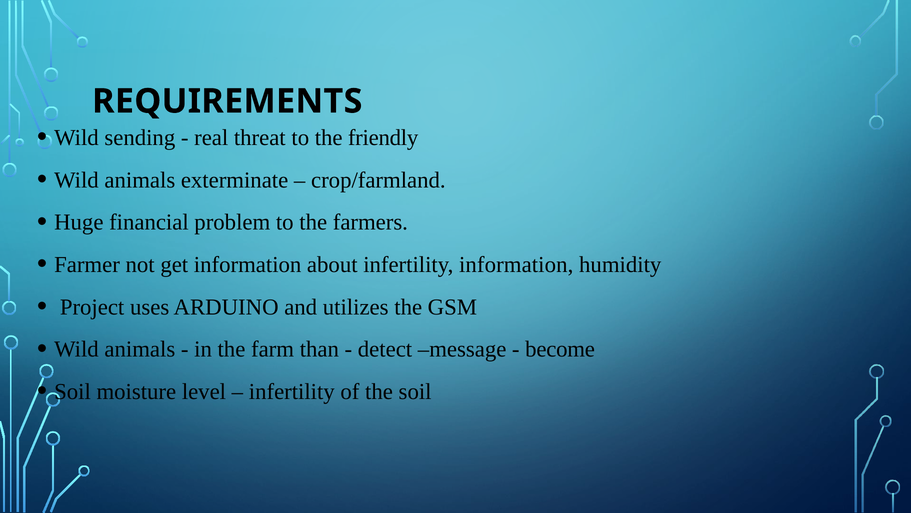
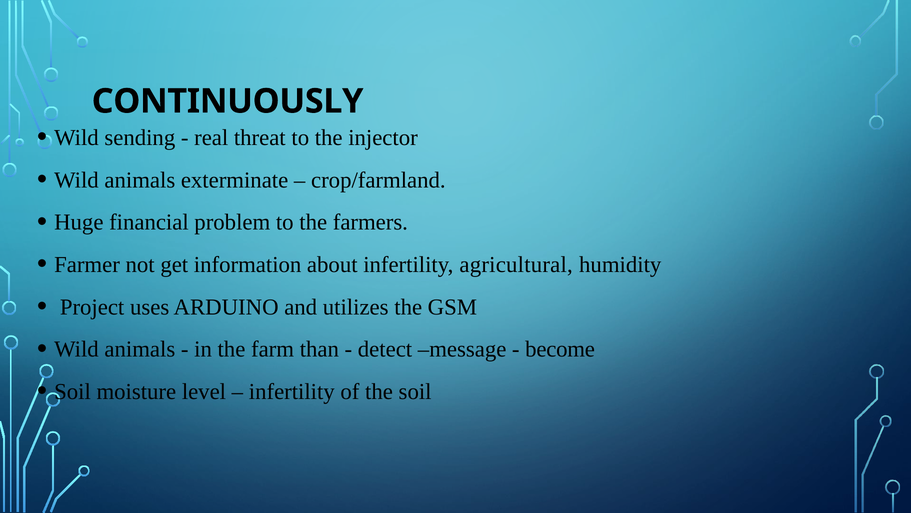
REQUIREMENTS: REQUIREMENTS -> CONTINUOUSLY (228, 101)
friendly: friendly -> injector (383, 137)
infertility information: information -> agricultural (516, 264)
